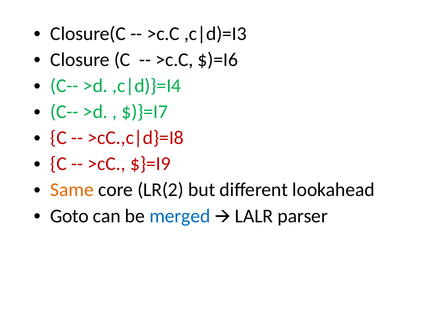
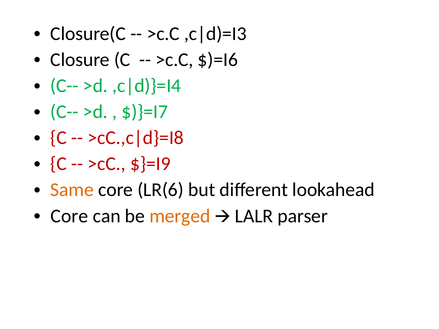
LR(2: LR(2 -> LR(6 (161, 190)
Goto: Goto -> Core (69, 216)
merged colour: blue -> orange (180, 216)
